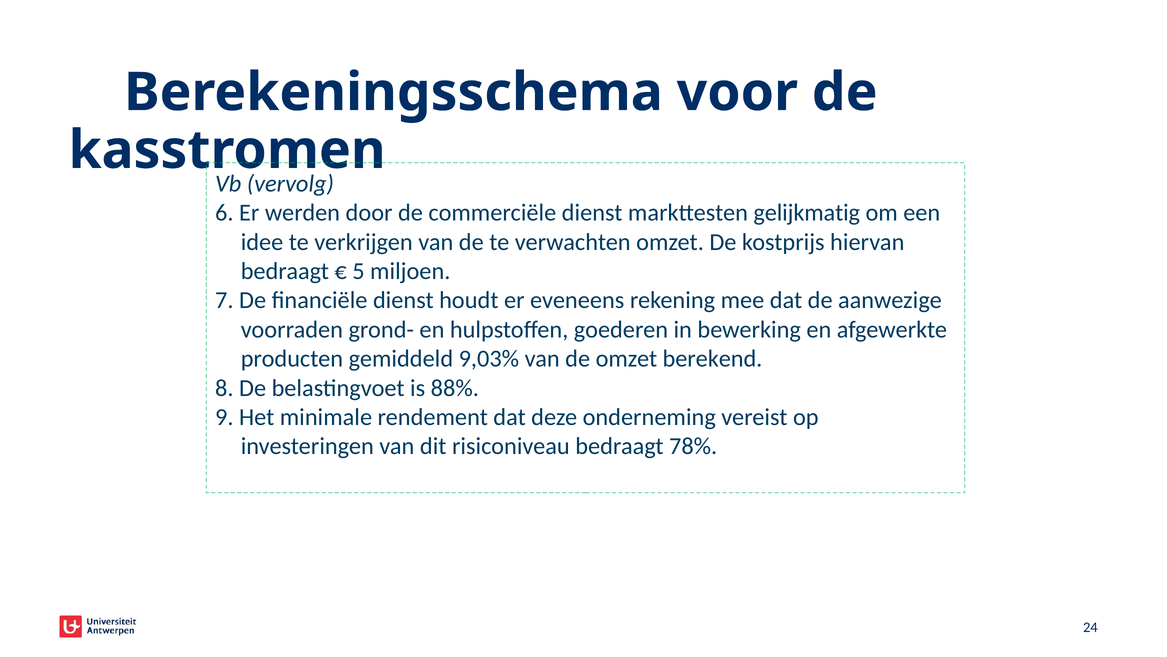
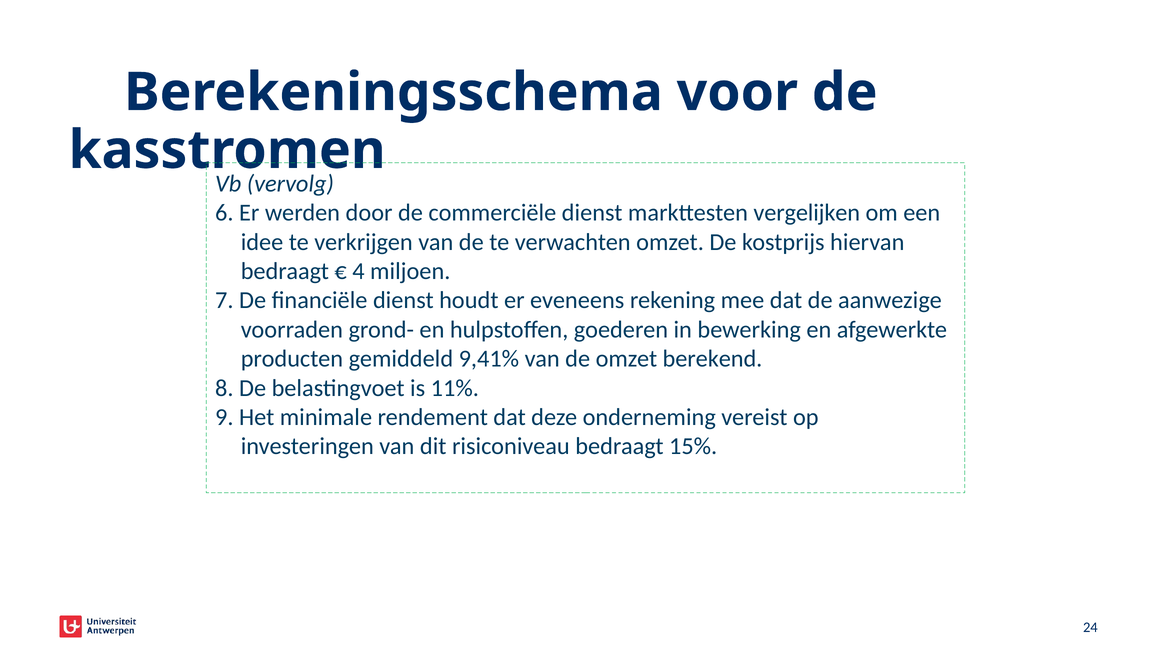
gelijkmatig: gelijkmatig -> vergelijken (807, 213)
5: 5 -> 4 (358, 271)
9,03%: 9,03% -> 9,41% (489, 359)
88%: 88% -> 11% (455, 388)
78%: 78% -> 15% (693, 446)
